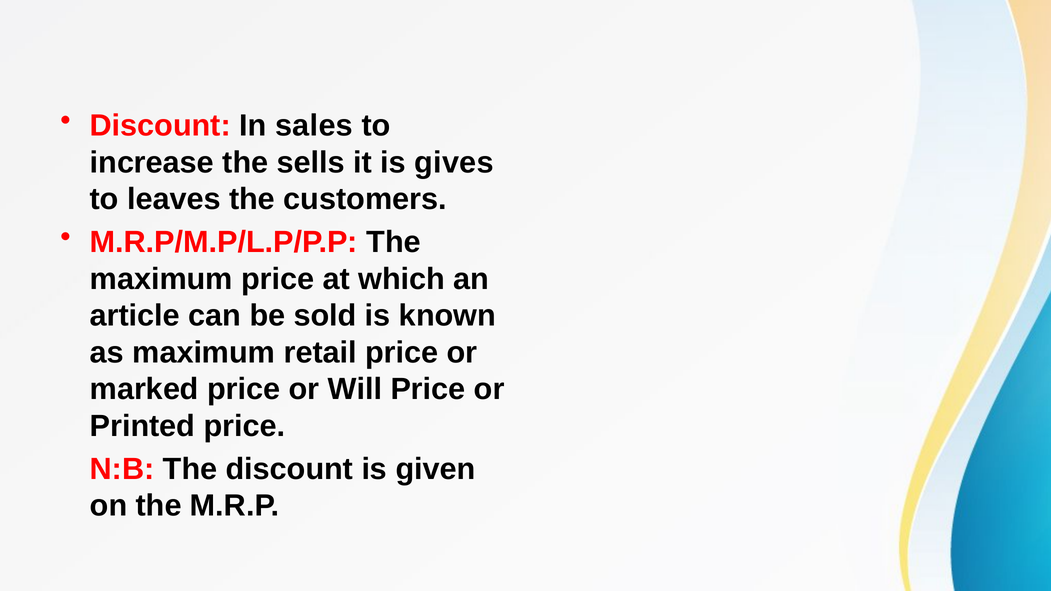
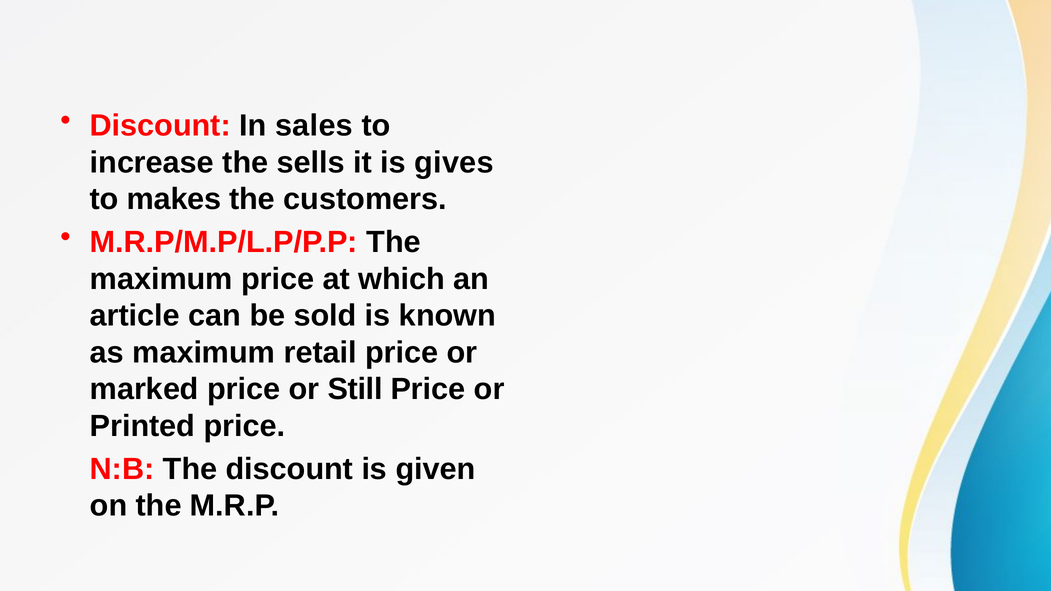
leaves: leaves -> makes (174, 199)
Will: Will -> Still (355, 389)
